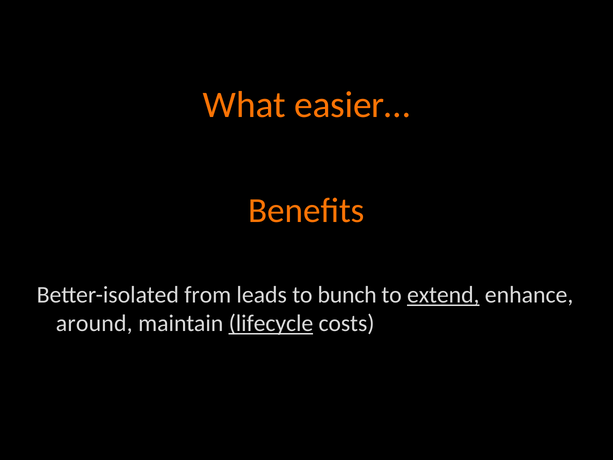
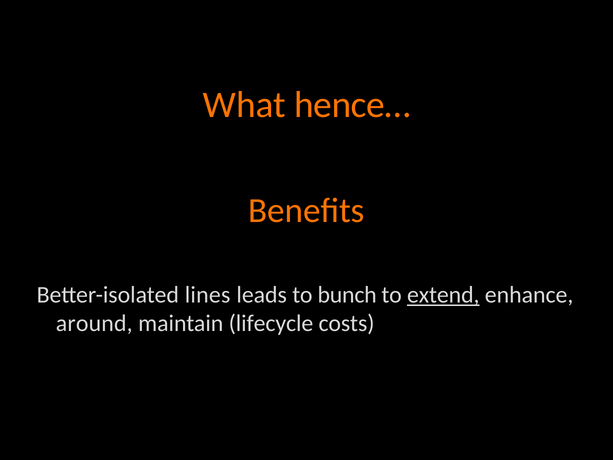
easier…: easier… -> hence… (352, 105)
from: from -> lines (208, 295)
lifecycle underline: present -> none (271, 323)
